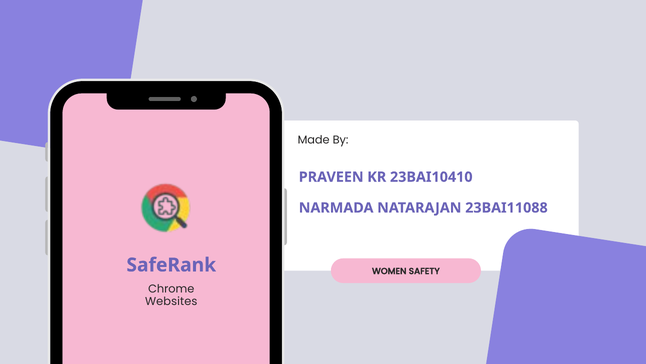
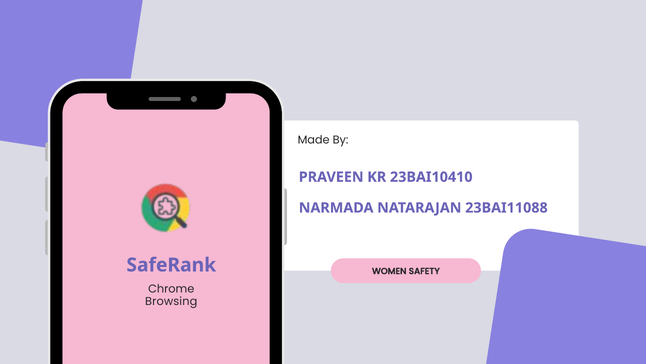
Websites: Websites -> Browsing (171, 301)
